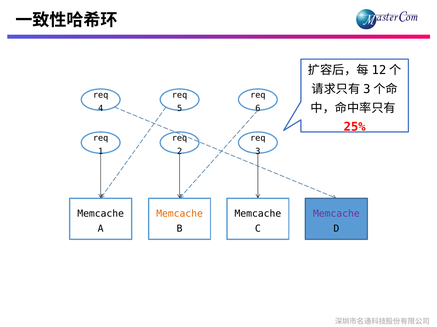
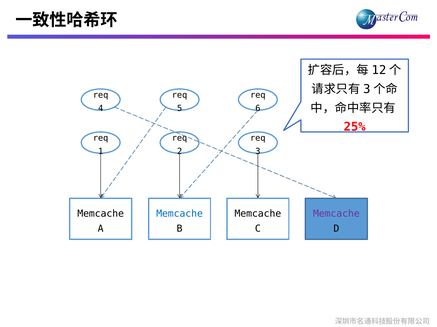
Memcache colour: orange -> blue (180, 214)
